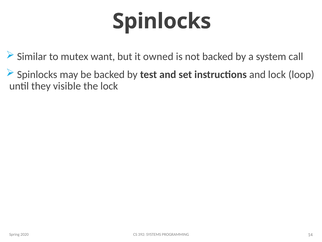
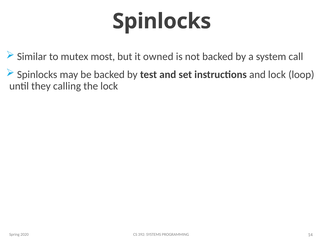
want: want -> most (103, 57)
visible: visible -> calling (67, 86)
